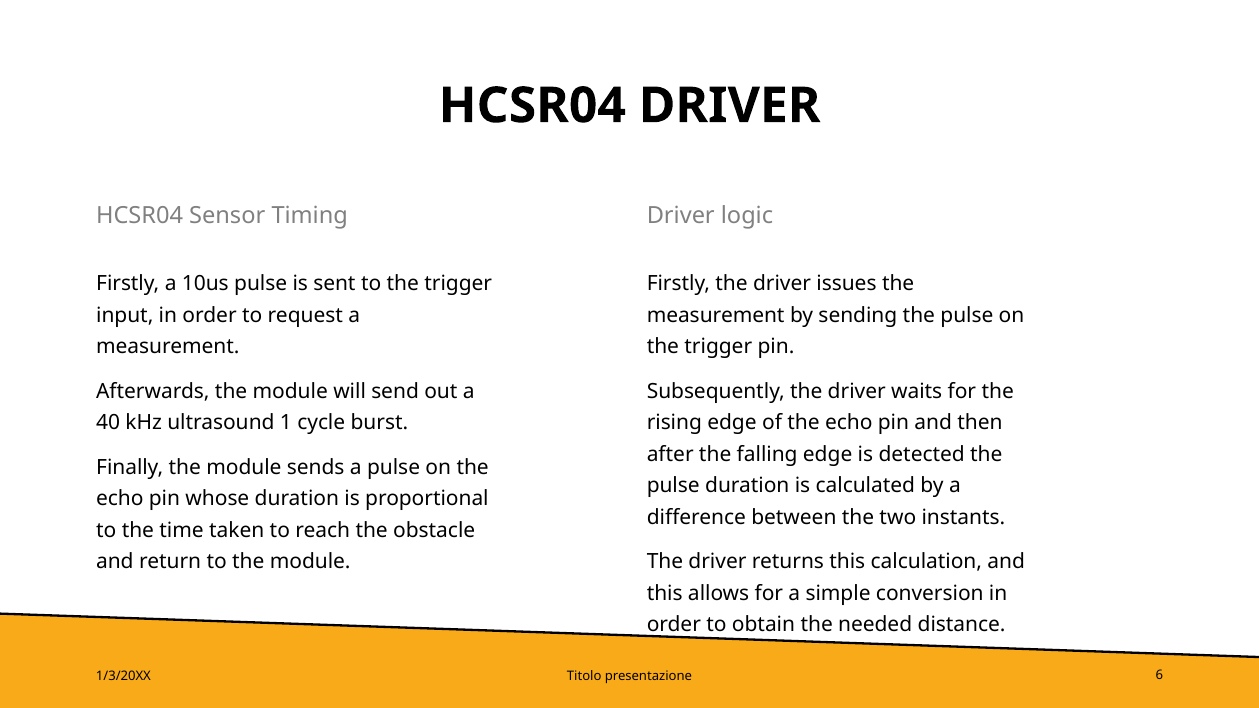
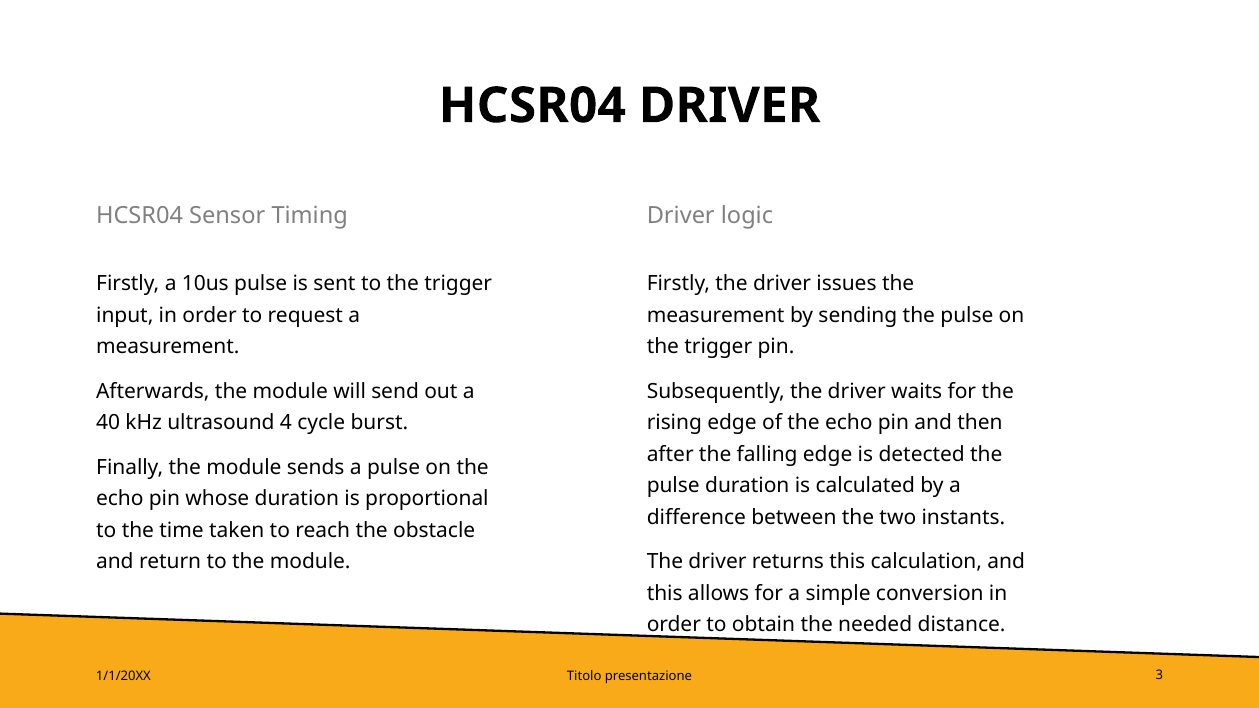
1: 1 -> 4 (286, 423)
1/3/20XX: 1/3/20XX -> 1/1/20XX (123, 676)
6: 6 -> 3 (1159, 675)
